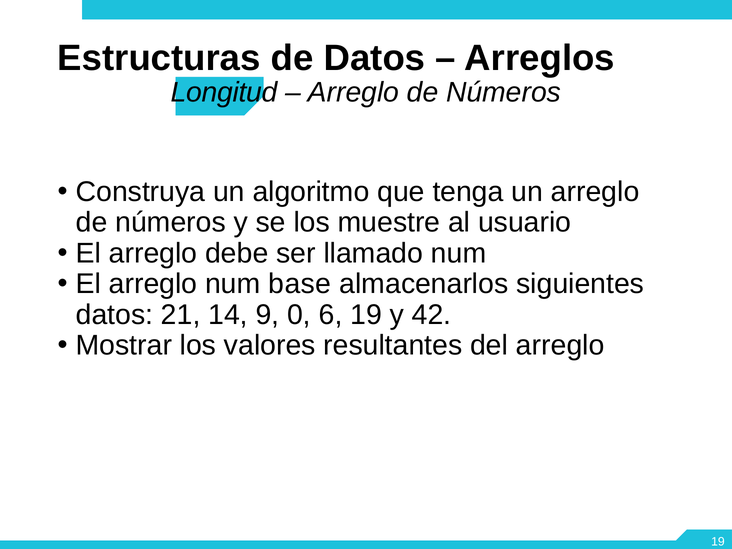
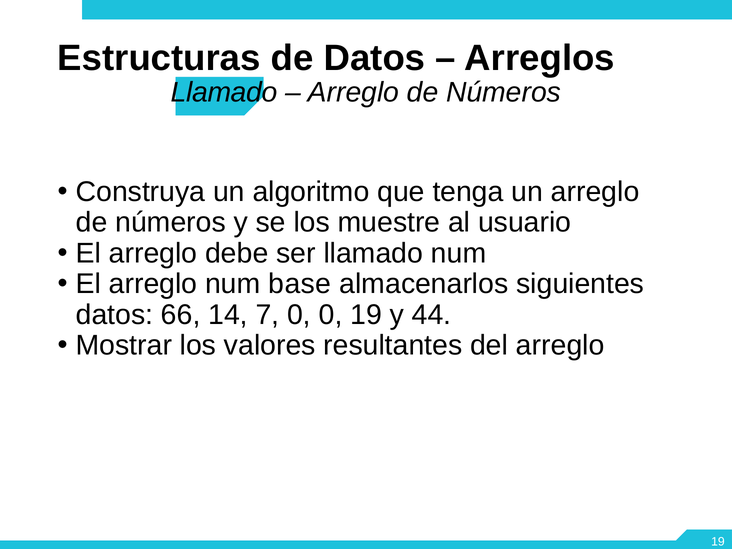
Longitud: Longitud -> Llamado (224, 93)
21: 21 -> 66 (181, 315)
9: 9 -> 7 (267, 315)
0 6: 6 -> 0 (331, 315)
42: 42 -> 44 (432, 315)
